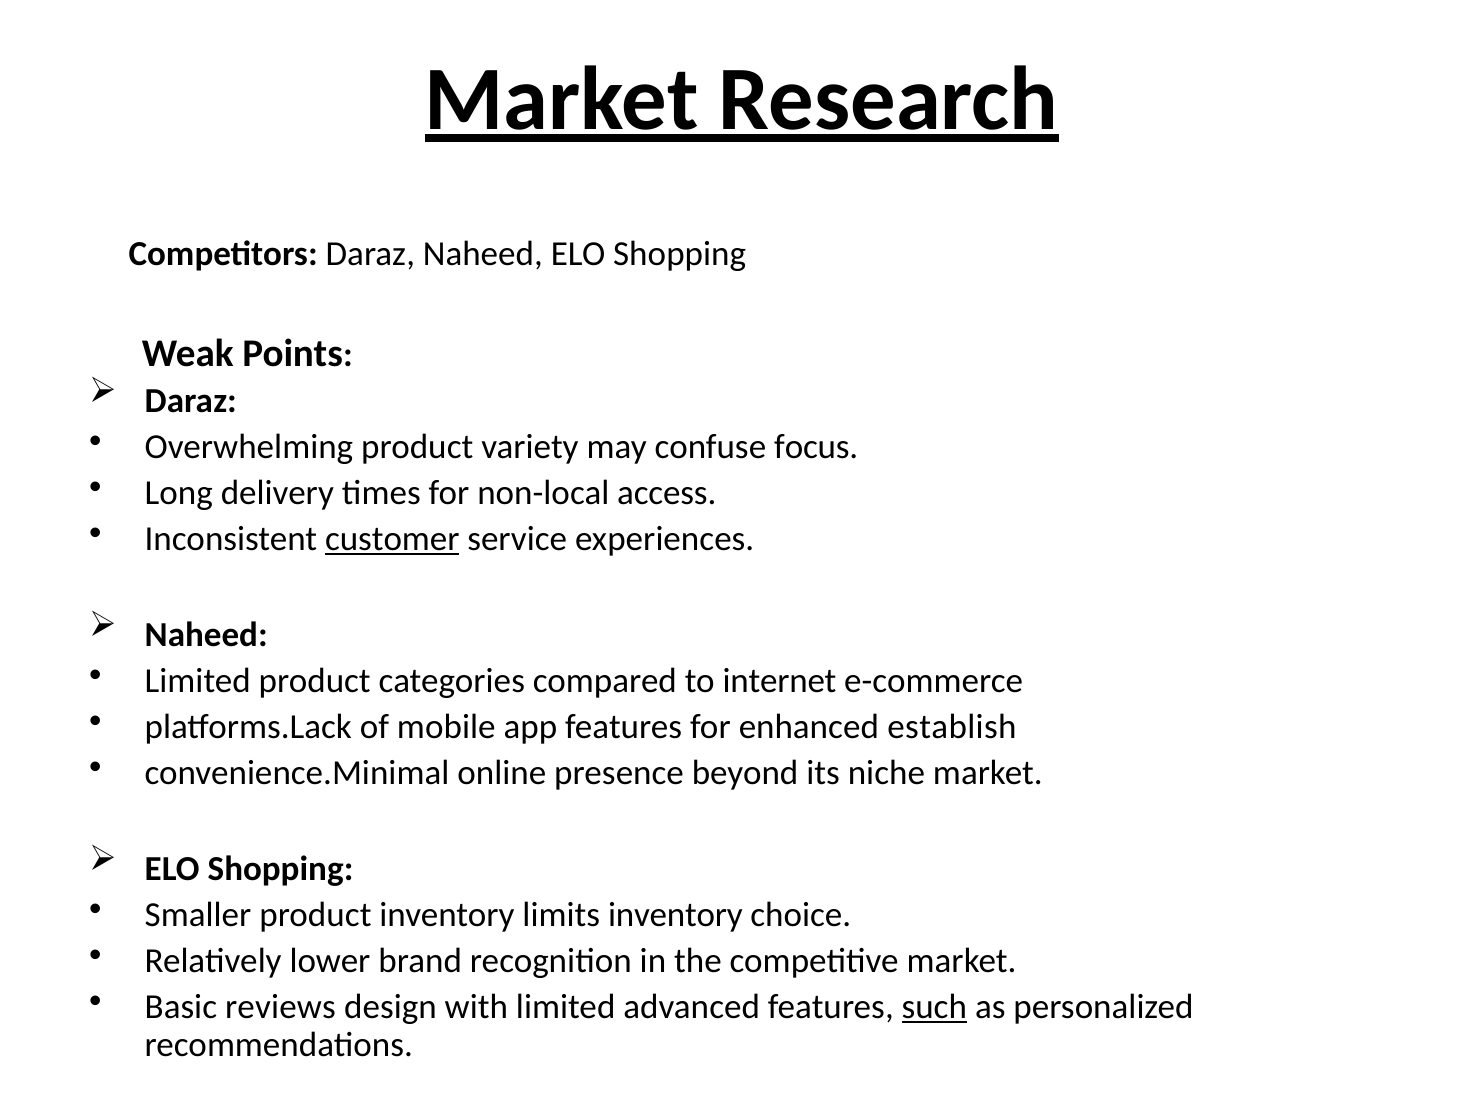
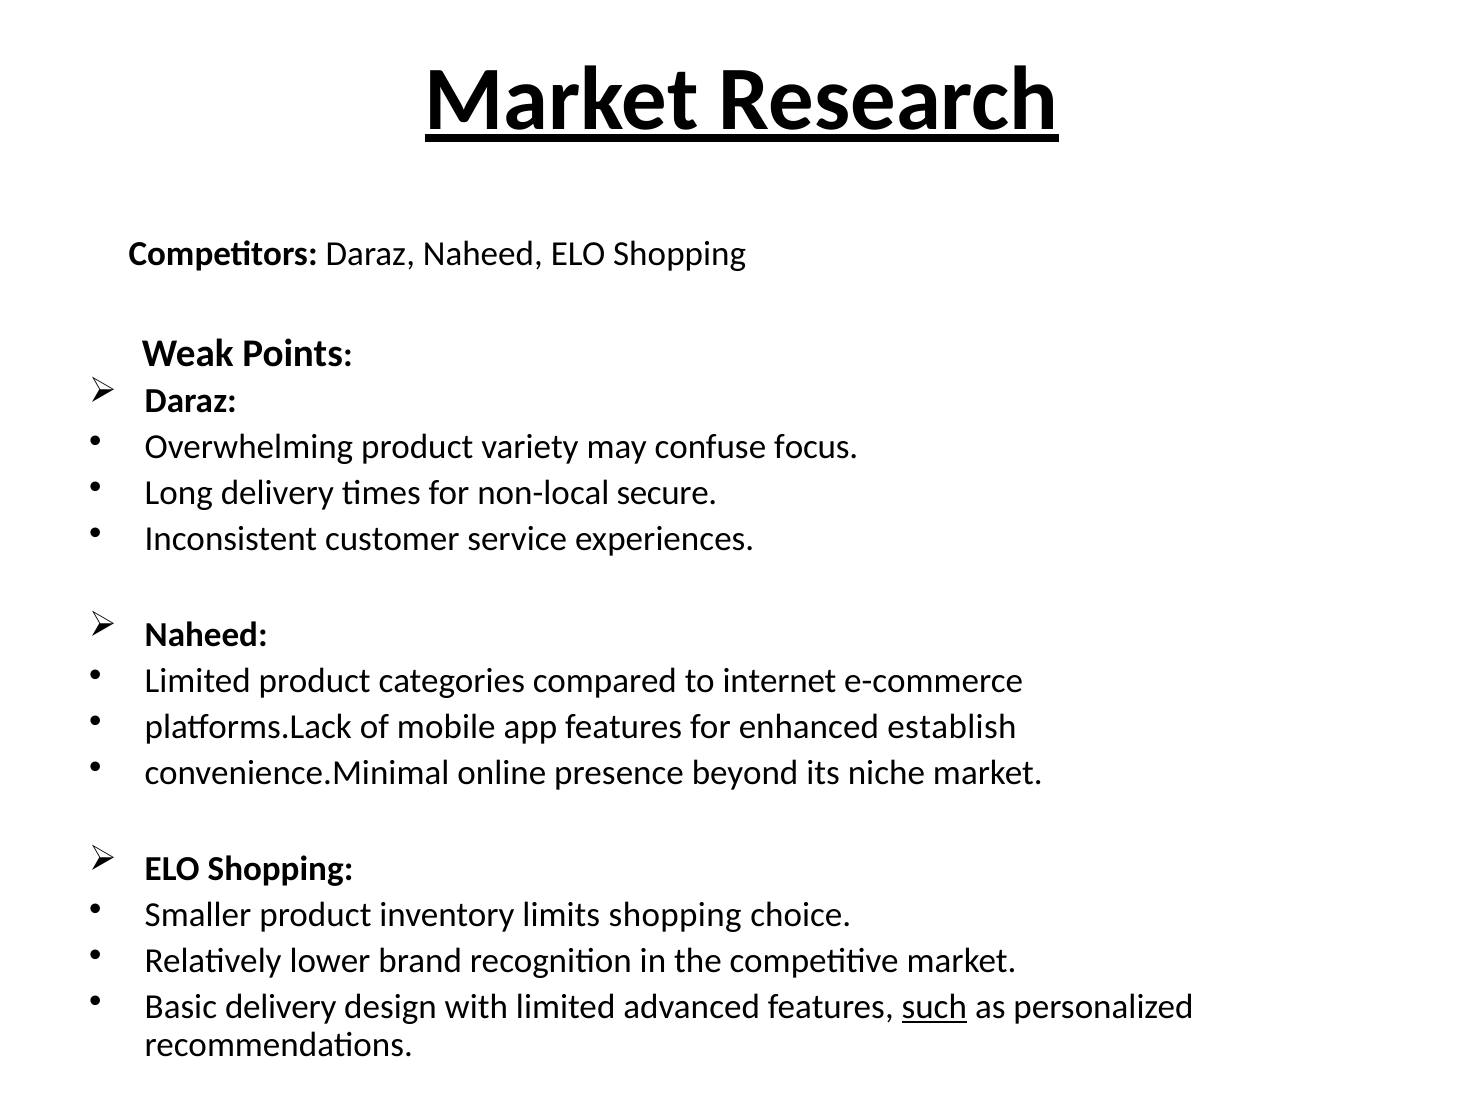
access: access -> secure (667, 493)
customer underline: present -> none (392, 539)
limits inventory: inventory -> shopping (675, 915)
Basic reviews: reviews -> delivery (281, 1007)
